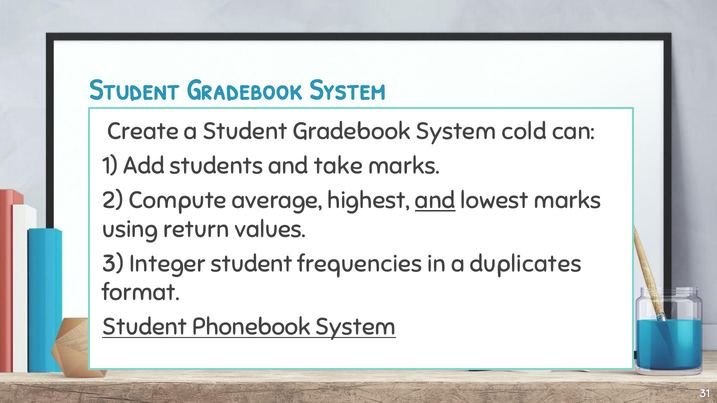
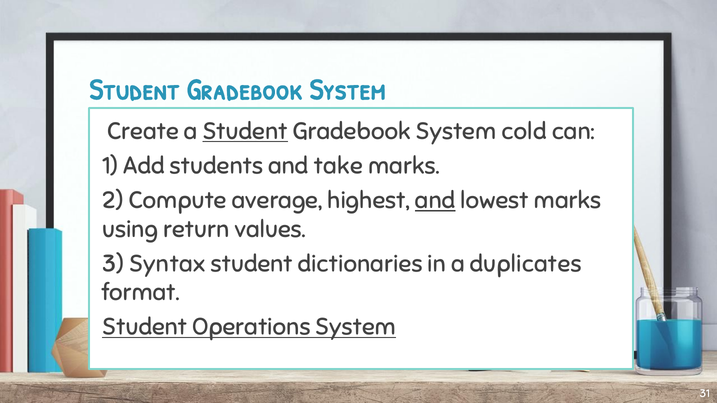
Student underline: none -> present (245, 131)
Integer: Integer -> Syntax (167, 264)
frequencies: frequencies -> dictionaries (360, 264)
Phonebook: Phonebook -> Operations (251, 327)
